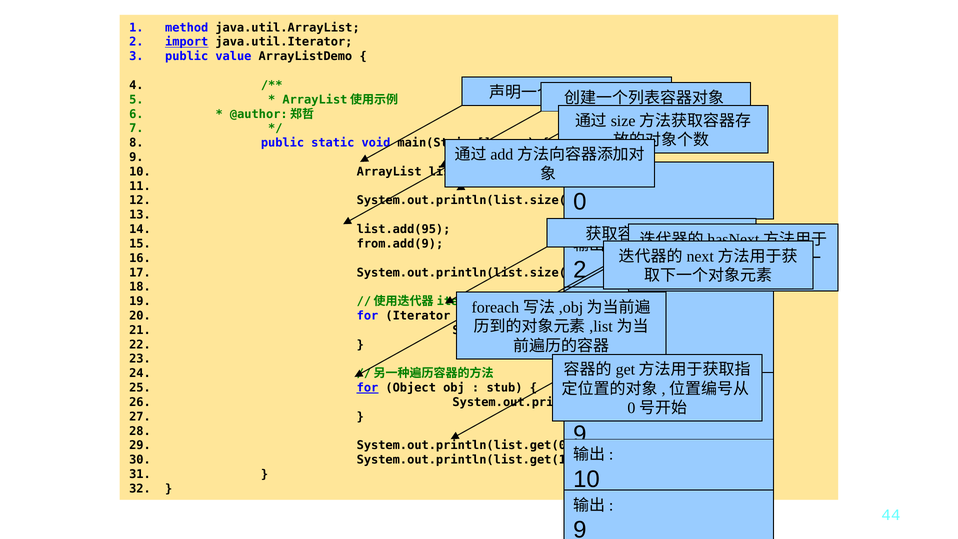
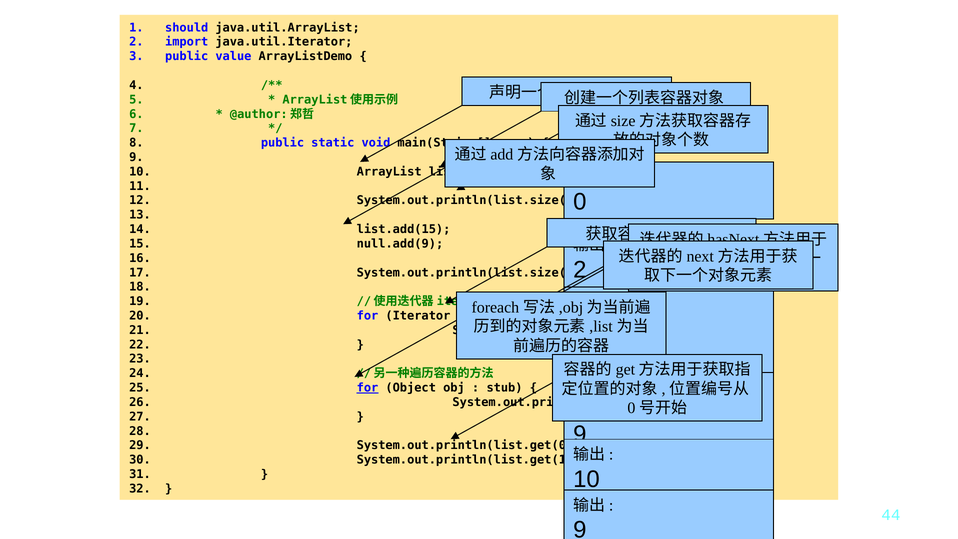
method: method -> should (187, 28)
import underline: present -> none (187, 42)
list.add(95: list.add(95 -> list.add(15 (404, 229)
from.add(9: from.add(9 -> null.add(9 (400, 244)
